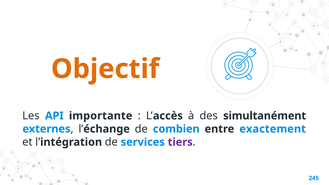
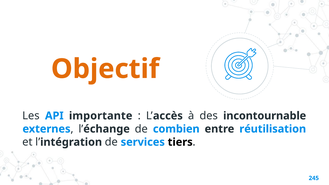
simultanément: simultanément -> incontournable (265, 116)
exactement: exactement -> réutilisation (273, 129)
tiers colour: purple -> black (180, 142)
